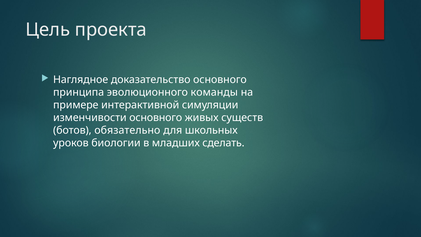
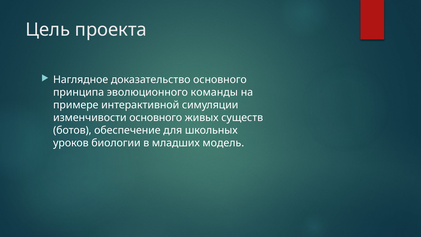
обязательно: обязательно -> обеспечение (127, 130)
сделать: сделать -> модель (223, 143)
